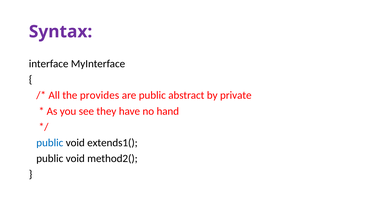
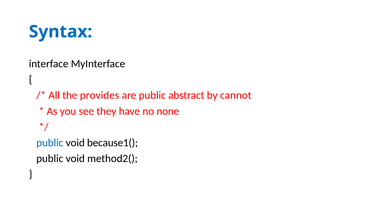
Syntax colour: purple -> blue (61, 32)
private: private -> cannot (236, 96)
hand: hand -> none (168, 111)
extends1(: extends1( -> because1( (113, 143)
